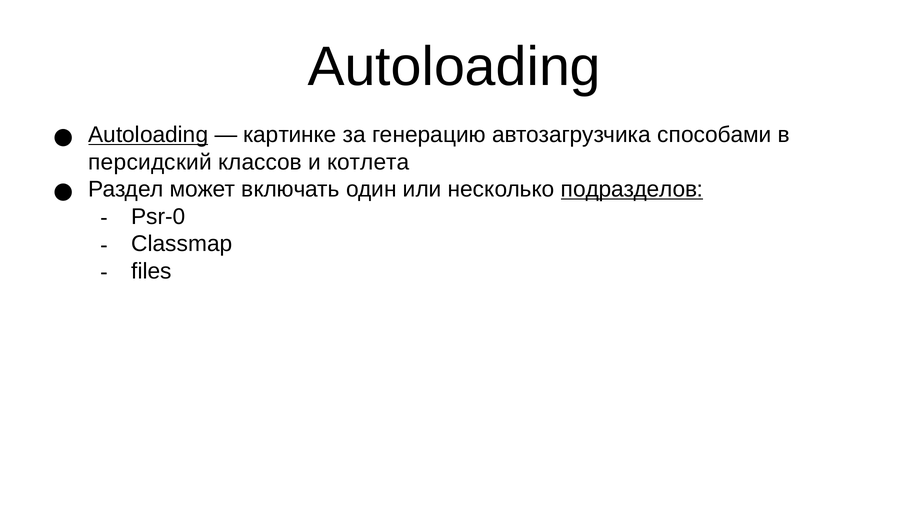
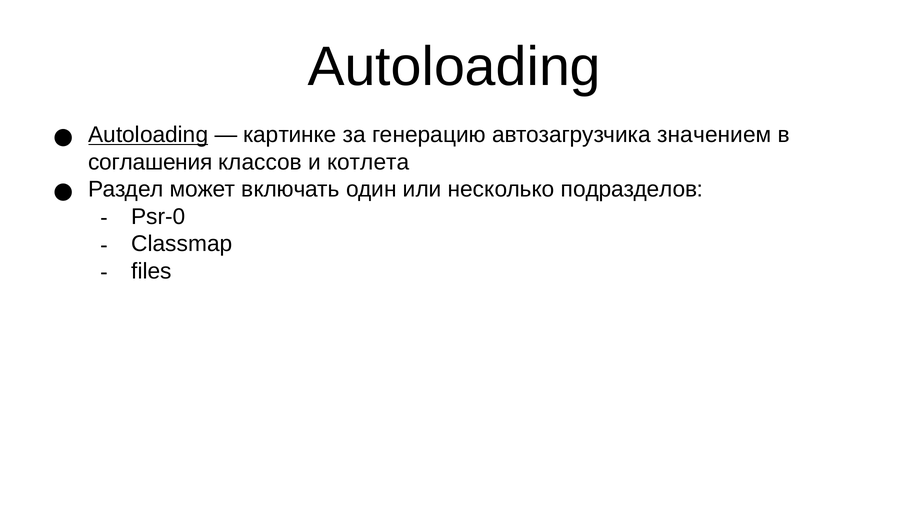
способами: способами -> значением (714, 135)
персидский: персидский -> соглашения (150, 162)
подразделов underline: present -> none (632, 189)
